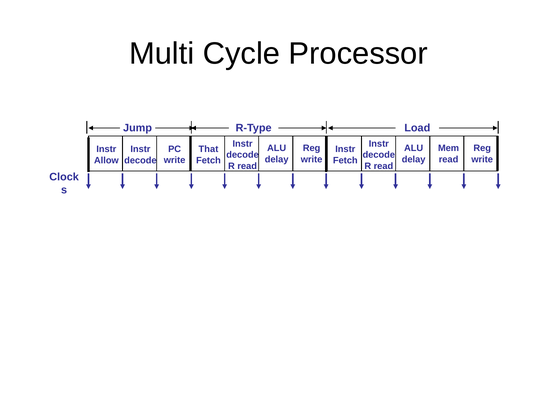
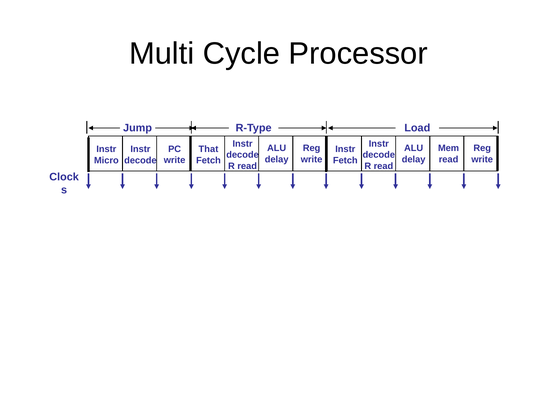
Allow: Allow -> Micro (106, 160)
